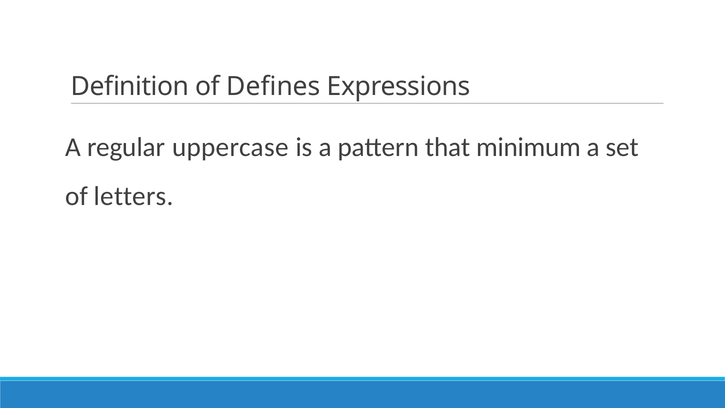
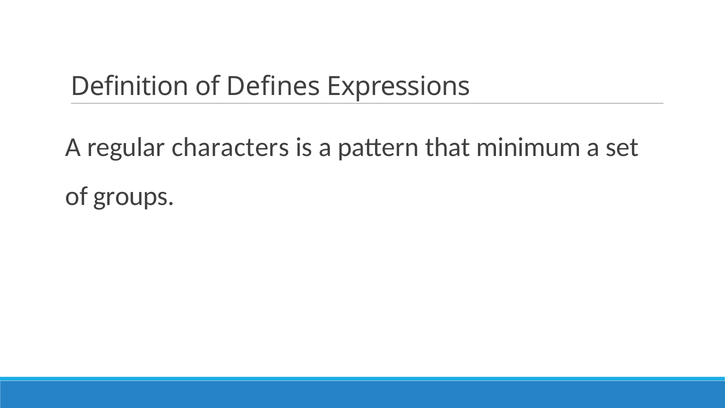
uppercase: uppercase -> characters (230, 147)
letters: letters -> groups (134, 196)
